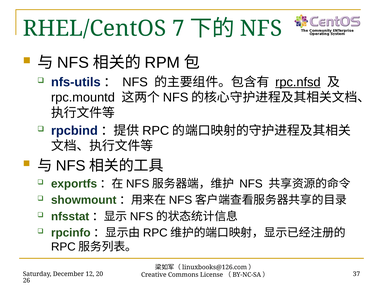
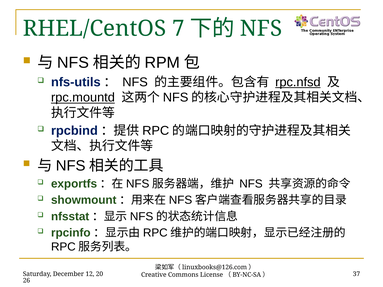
rpc.mountd underline: none -> present (83, 98)
